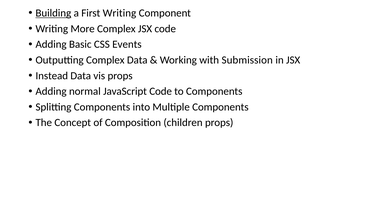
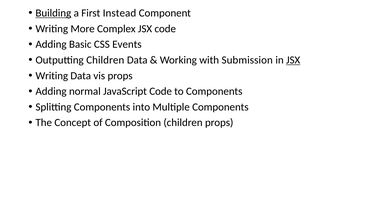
First Writing: Writing -> Instead (119, 13)
Outputting Complex: Complex -> Children (105, 60)
JSX underline: none -> present (293, 60)
Instead: Instead -> Writing (52, 76)
